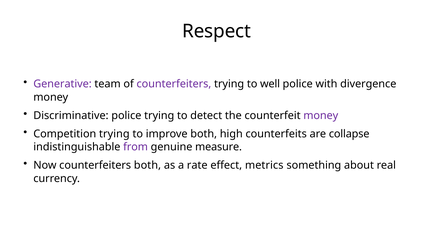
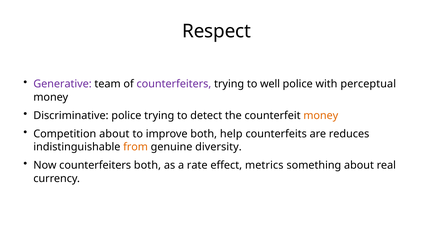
divergence: divergence -> perceptual (368, 84)
money colour: purple -> orange (321, 115)
Competition trying: trying -> about (114, 134)
high: high -> help (231, 134)
collapse: collapse -> reduces (349, 134)
from colour: purple -> orange (136, 147)
measure: measure -> diversity (218, 147)
